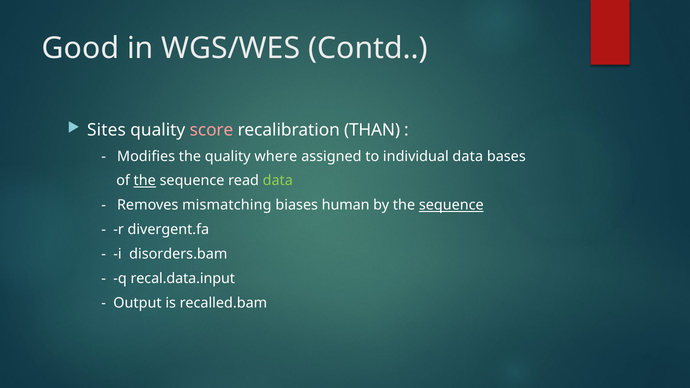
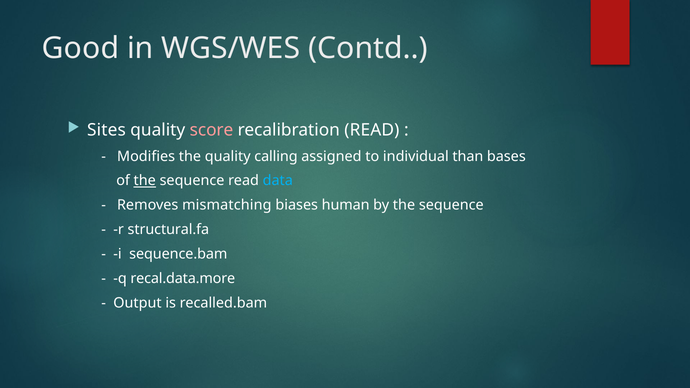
recalibration THAN: THAN -> READ (372, 130)
where: where -> calling (276, 156)
individual data: data -> than (468, 156)
data colour: light green -> light blue (278, 181)
sequence underline: present -> none (451, 205)
divergent.fa: divergent.fa -> structural.fa (168, 230)
disorders.bam: disorders.bam -> sequence.bam (178, 254)
recal.data.input: recal.data.input -> recal.data.more (183, 279)
